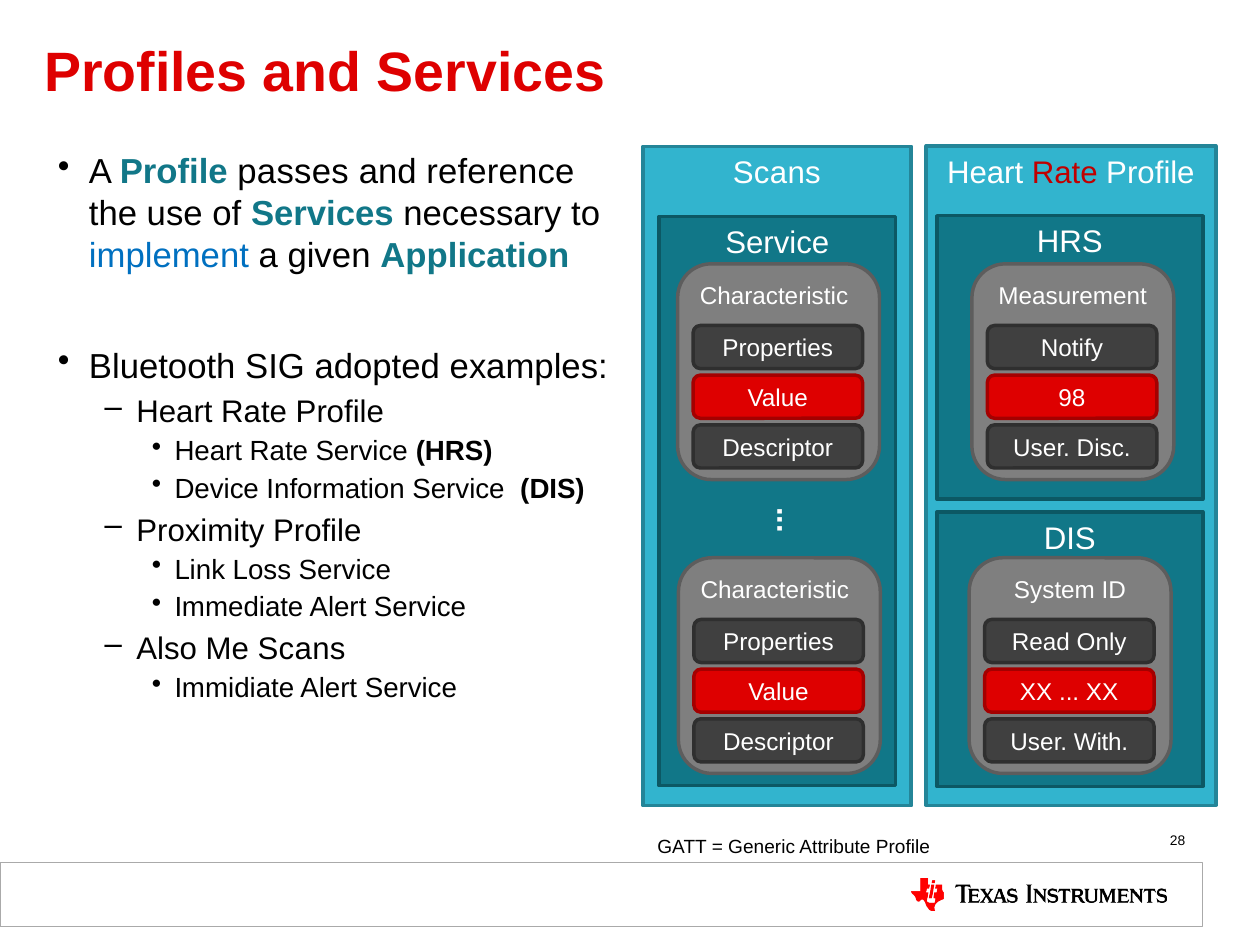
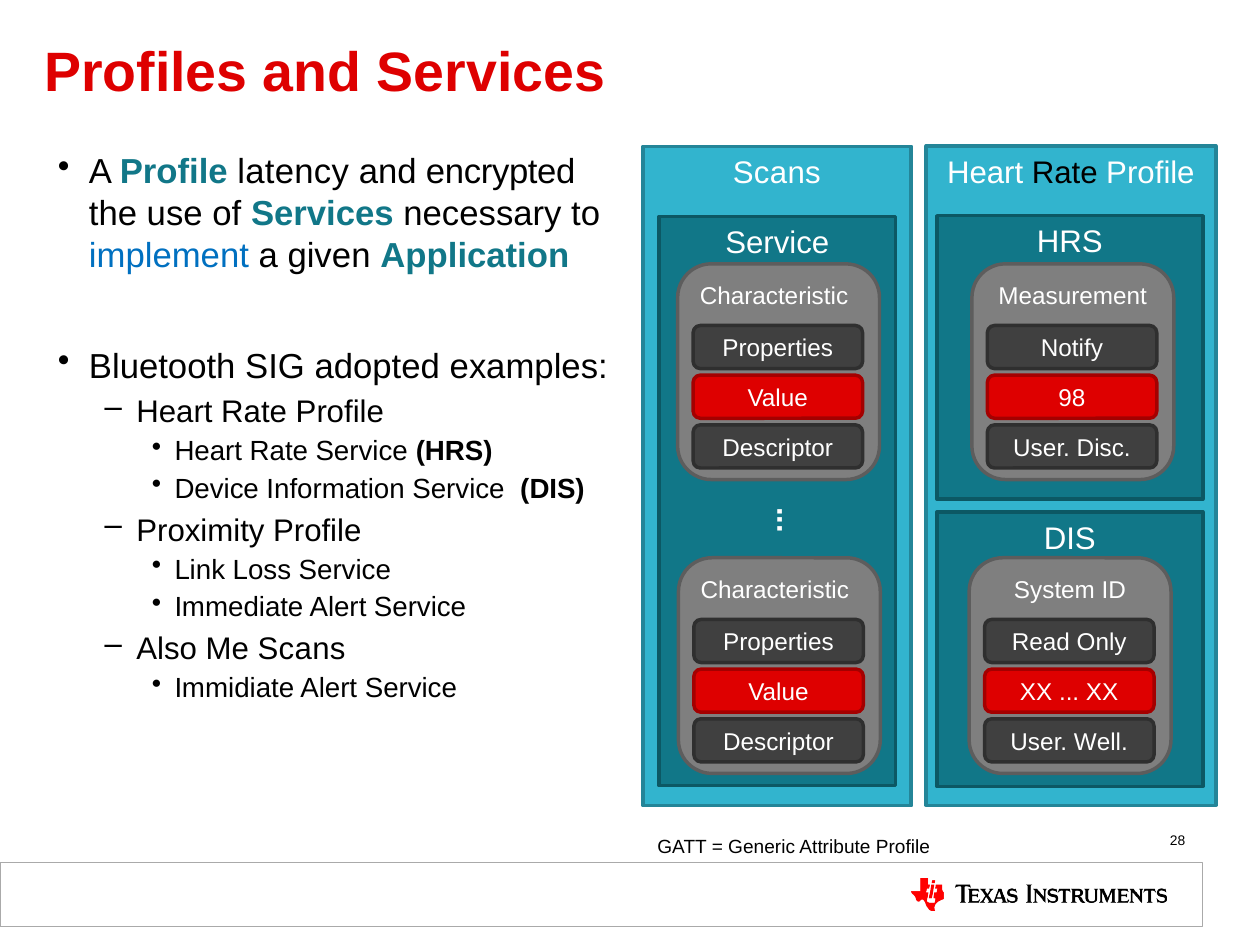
passes: passes -> latency (293, 172)
reference: reference -> encrypted (501, 172)
Rate colour: red -> black (1065, 173)
With: With -> Well (1101, 742)
